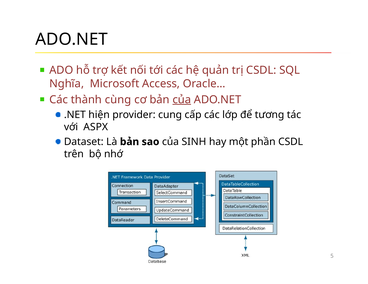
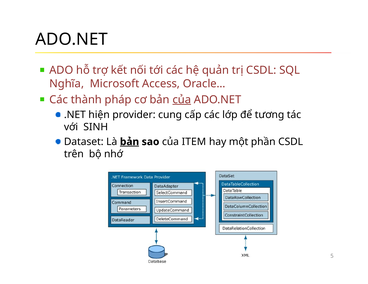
cùng: cùng -> pháp (118, 100)
ASPX: ASPX -> SINH (96, 127)
bản underline: none -> present (130, 142)
SINH: SINH -> ITEM (194, 142)
